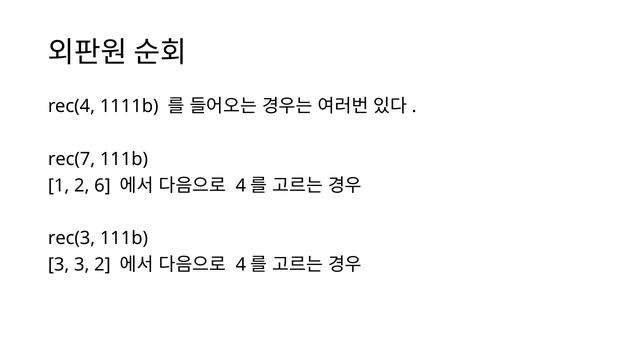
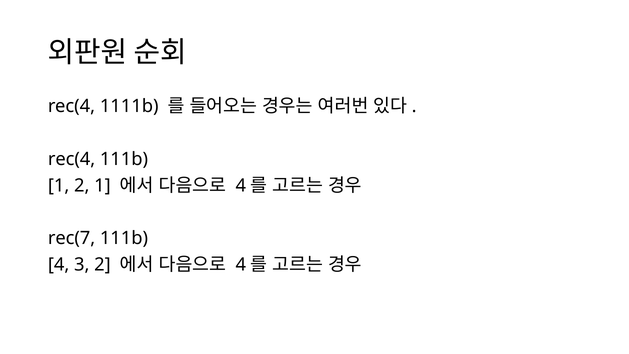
rec(7: rec(7 -> rec(4 (72, 159)
2 6: 6 -> 1 (102, 185)
rec(3: rec(3 -> rec(7 (72, 238)
3: 3 -> 4 (59, 265)
